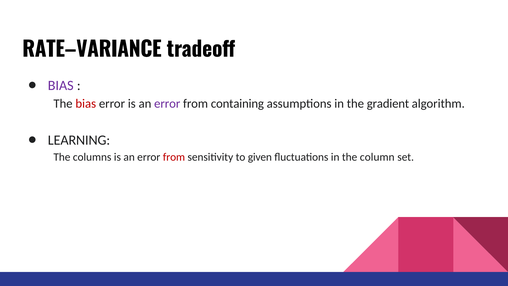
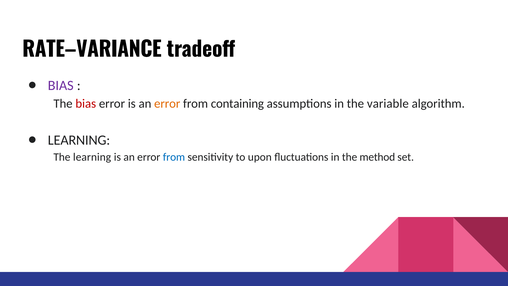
error colour: purple -> orange (167, 104)
gradient: gradient -> variable (388, 104)
The columns: columns -> learning (92, 157)
from colour: red -> blue (174, 157)
given: given -> upon (260, 157)
column: column -> method (377, 157)
